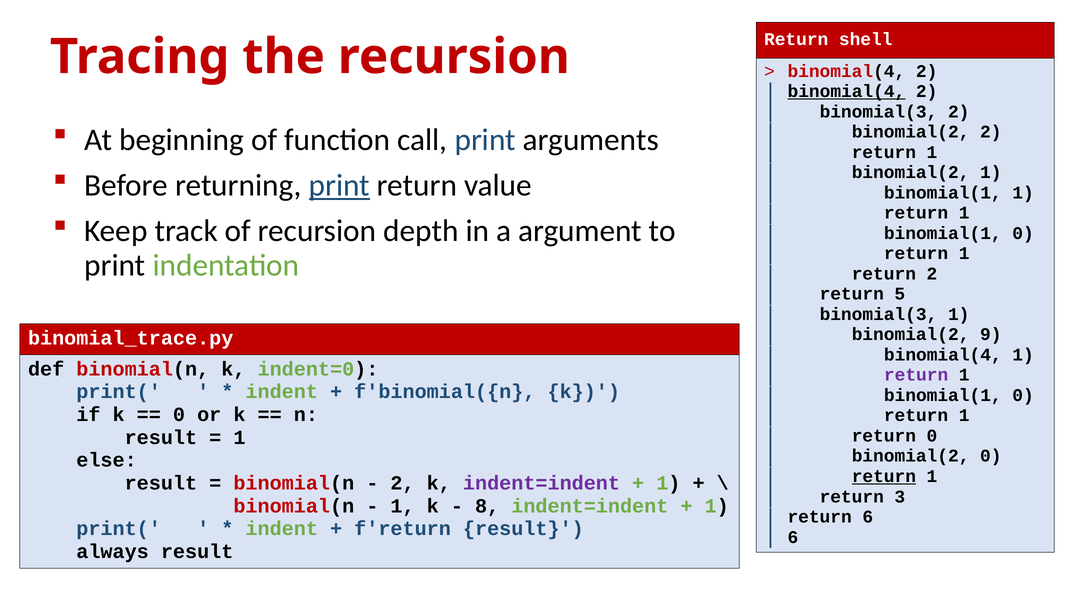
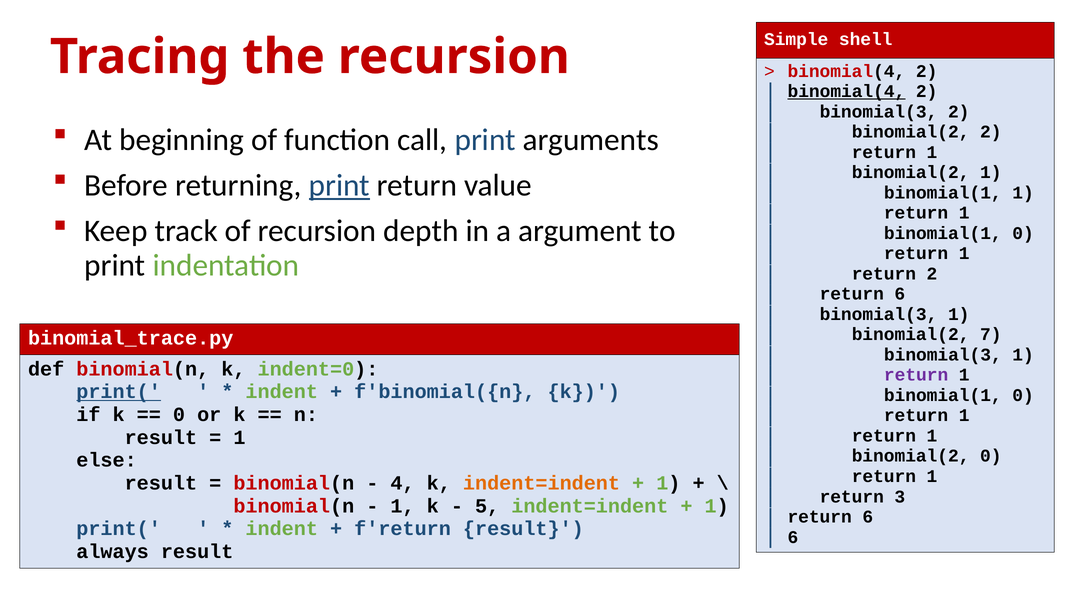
Return: Return -> Simple (796, 39)
5: 5 -> 6 (900, 294)
9: 9 -> 7 (991, 335)
binomial(4: binomial(4 -> binomial(3 (943, 355)
print( underline: none -> present (119, 392)
0: 0 -> 1 (932, 436)
return underline: present -> none (884, 476)
2: 2 -> 4 (403, 483)
indent=indent colour: purple -> orange (542, 483)
8: 8 -> 5 (487, 506)
